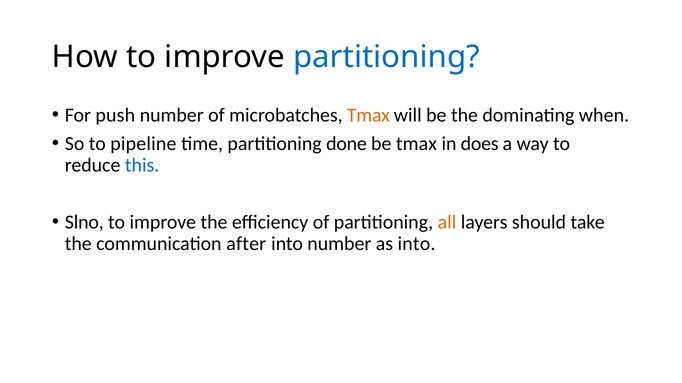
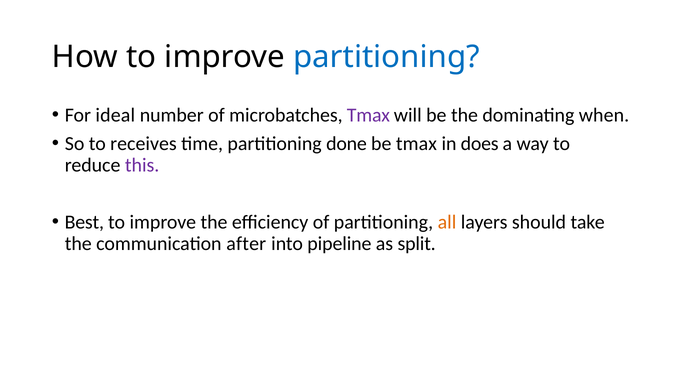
push: push -> ideal (115, 115)
Tmax colour: orange -> purple (368, 115)
pipeline: pipeline -> receives (143, 144)
this colour: blue -> purple (142, 165)
Slno: Slno -> Best (84, 223)
into number: number -> pipeline (339, 244)
as into: into -> split (417, 244)
